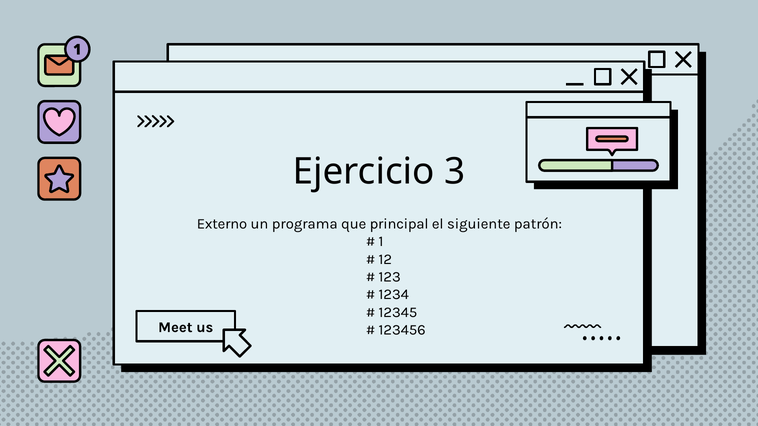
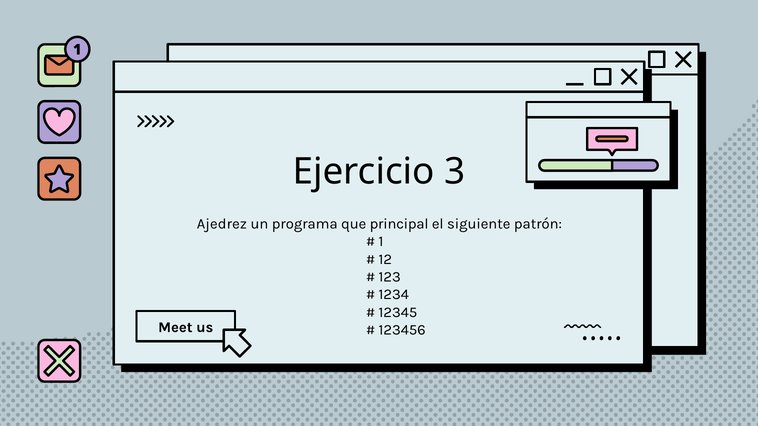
Externo: Externo -> Ajedrez (222, 224)
